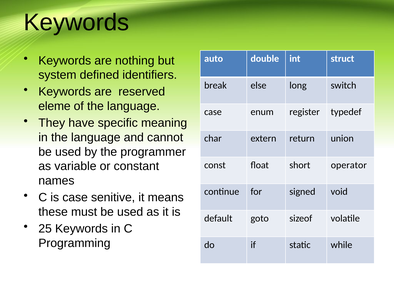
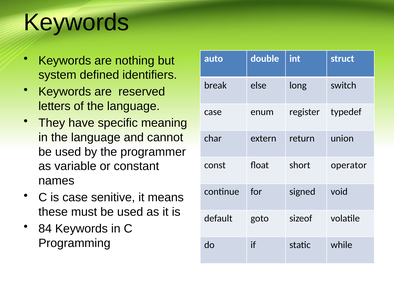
eleme: eleme -> letters (54, 106)
25: 25 -> 84 (45, 229)
